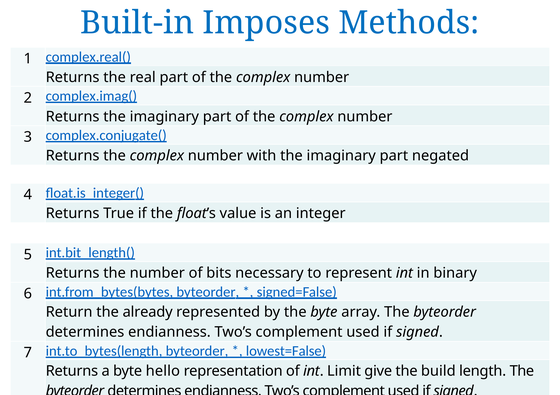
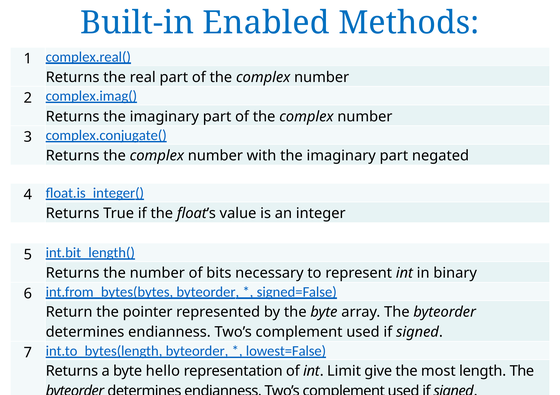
Imposes: Imposes -> Enabled (266, 23)
already: already -> pointer (148, 312)
build: build -> most (438, 371)
